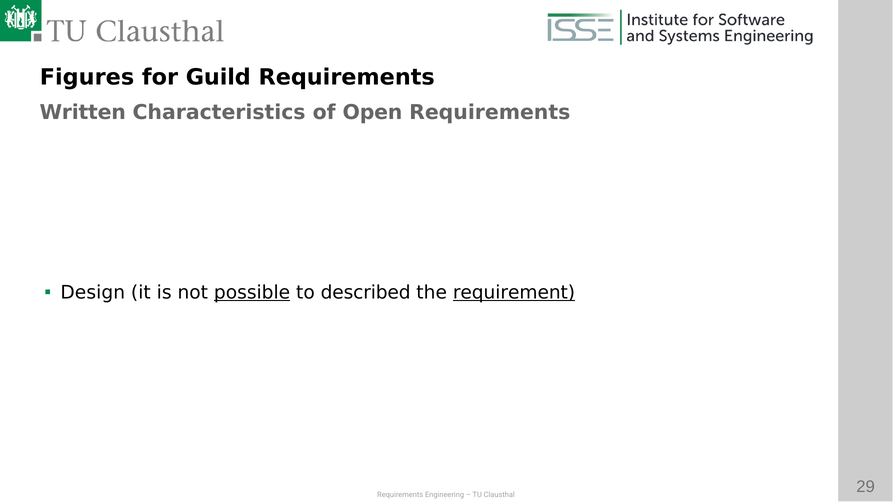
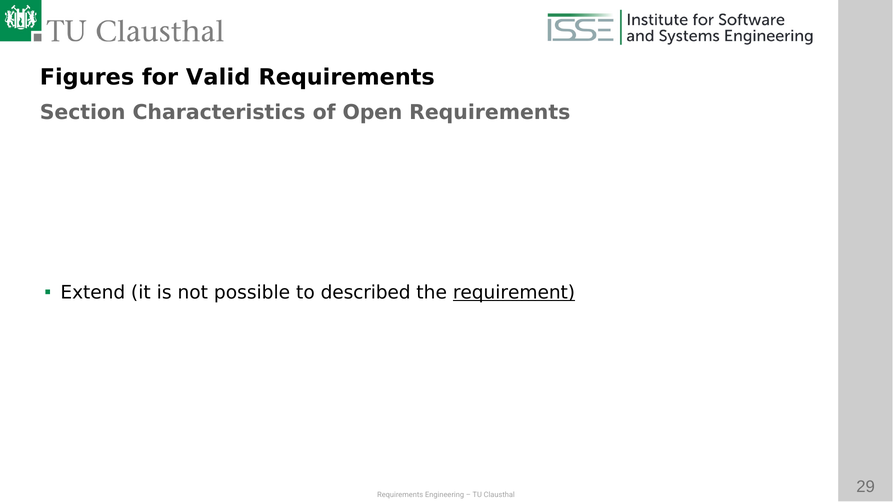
Guild: Guild -> Valid (218, 77)
Written: Written -> Section (83, 112)
Design: Design -> Extend (93, 293)
possible underline: present -> none (252, 293)
